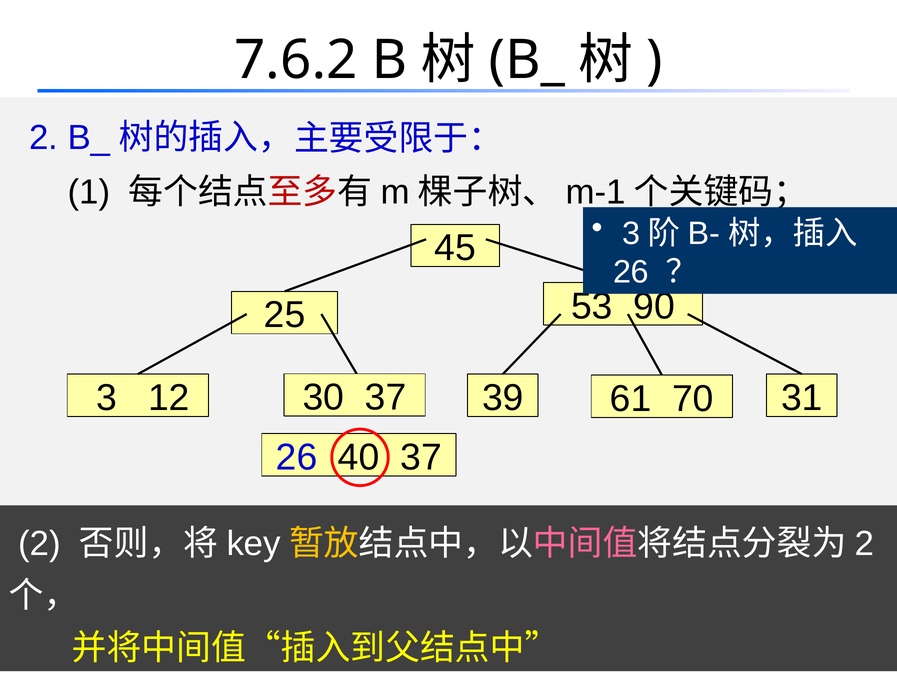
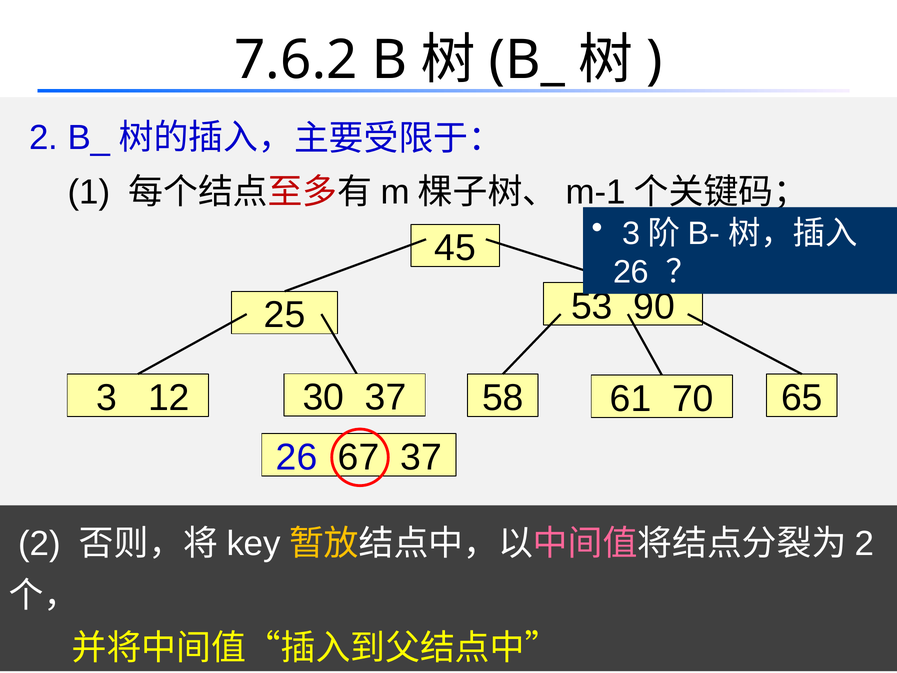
39: 39 -> 58 (503, 398)
31: 31 -> 65 (802, 398)
40: 40 -> 67 (359, 457)
